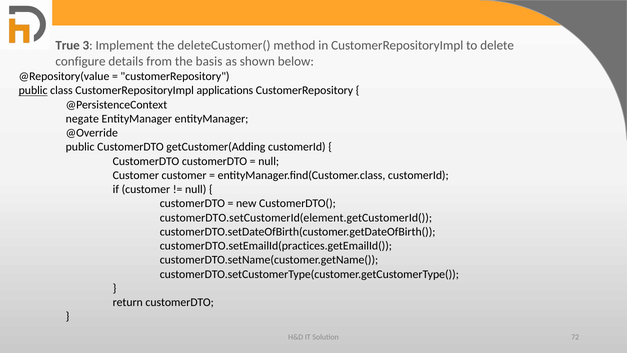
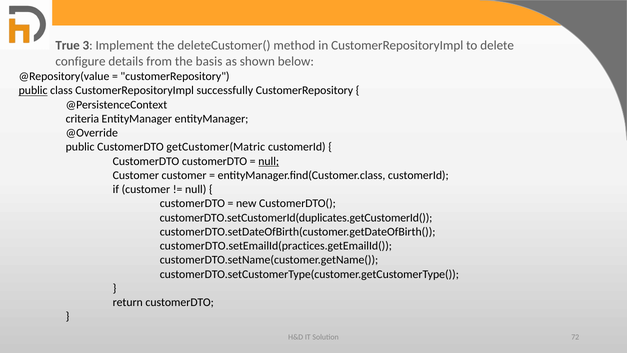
applications: applications -> successfully (225, 91)
negate: negate -> criteria (82, 119)
getCustomer(Adding: getCustomer(Adding -> getCustomer(Matric (216, 147)
null underline: none -> present (269, 161)
customerDTO.setCustomerId(element.getCustomerId(: customerDTO.setCustomerId(element.getCustomerId( -> customerDTO.setCustomerId(duplicates.getCustomerId( (296, 217)
